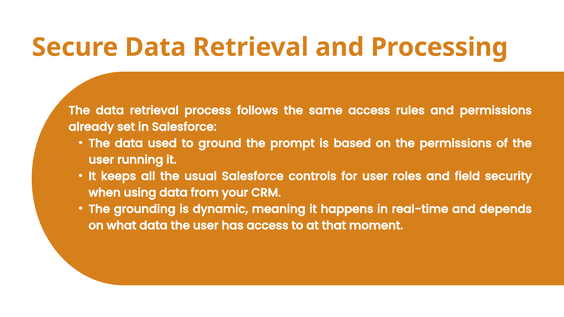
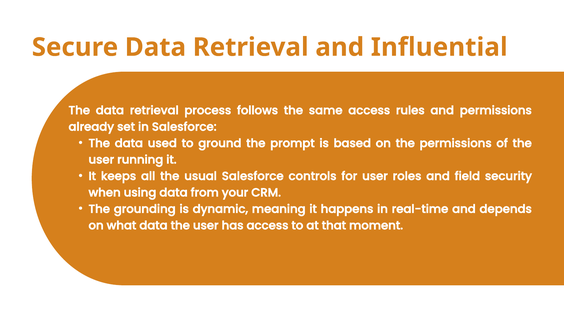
Processing: Processing -> Influential (439, 47)
